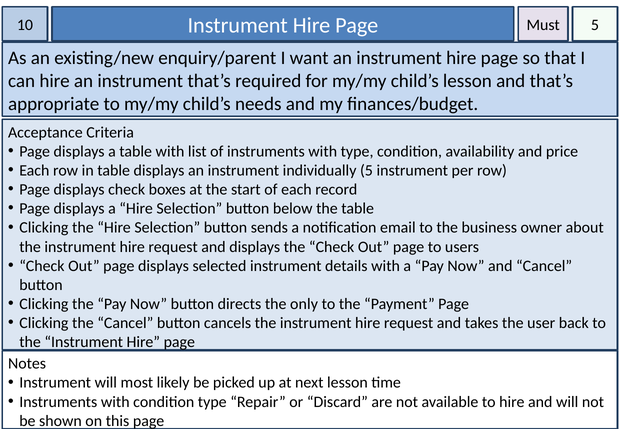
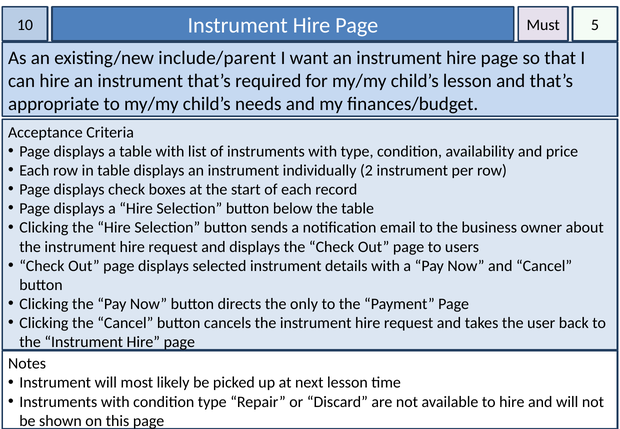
enquiry/parent: enquiry/parent -> include/parent (217, 58)
individually 5: 5 -> 2 (366, 171)
